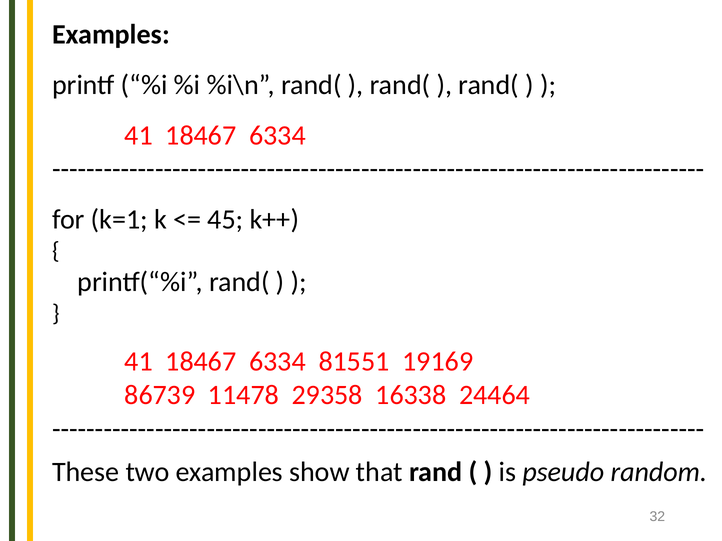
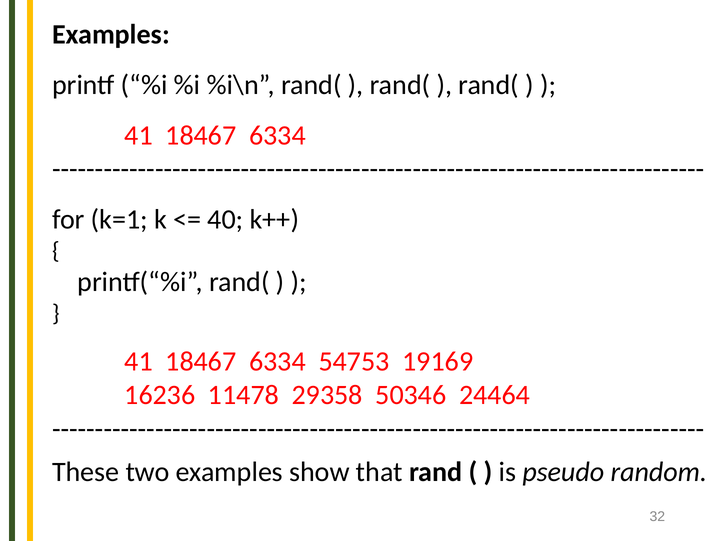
45: 45 -> 40 (225, 220)
81551: 81551 -> 54753 (354, 362)
86739: 86739 -> 16236 (160, 396)
16338: 16338 -> 50346 (411, 396)
